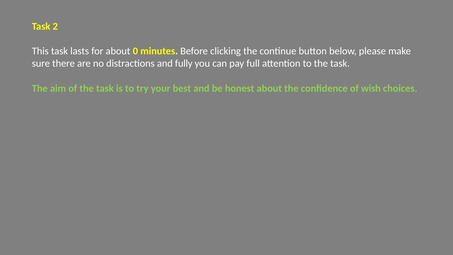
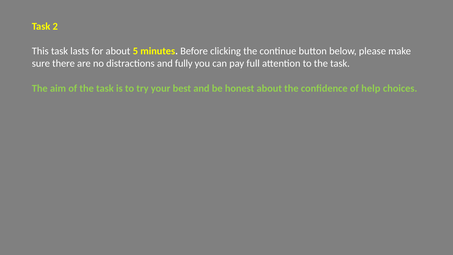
0: 0 -> 5 (135, 51)
wish: wish -> help (371, 88)
